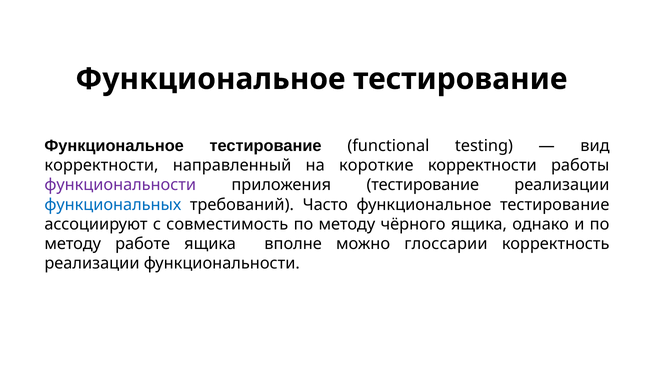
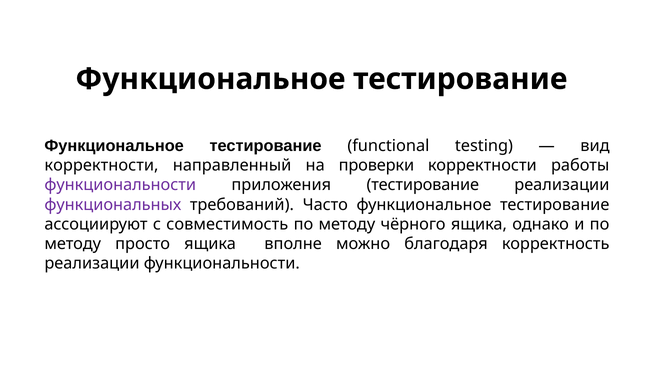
короткие: короткие -> проверки (376, 165)
функциональных colour: blue -> purple (113, 205)
работе: работе -> просто (143, 244)
глоссарии: глоссарии -> благодаря (446, 244)
